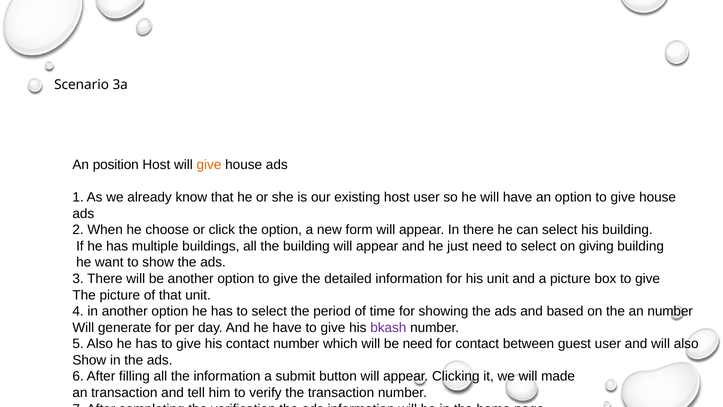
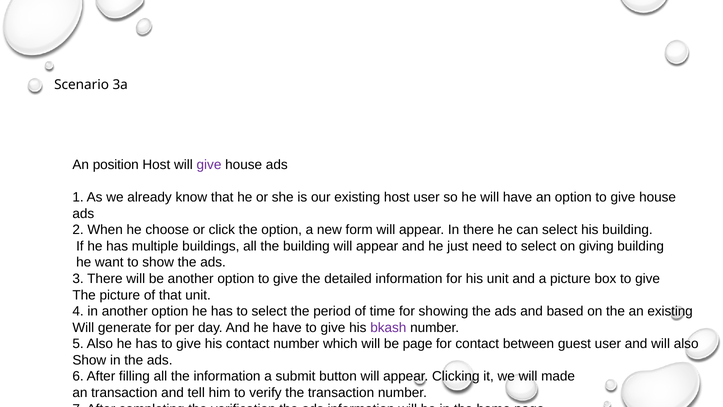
give colour: orange -> purple (209, 165)
an number: number -> existing (670, 311)
be need: need -> page (418, 344)
